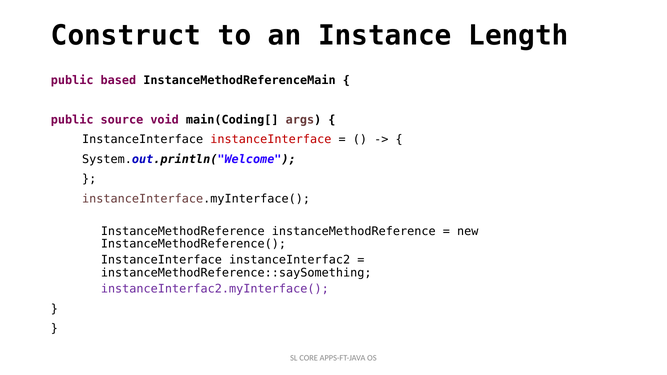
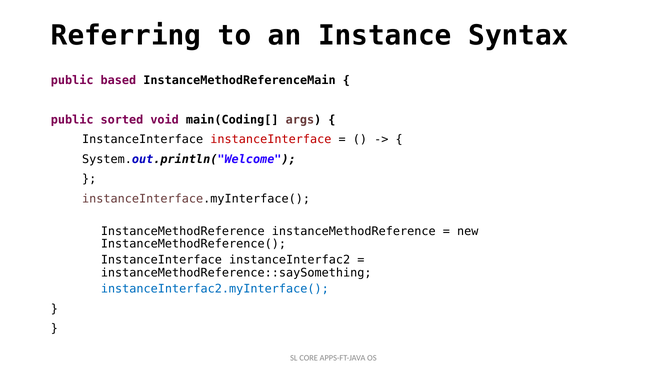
Construct: Construct -> Referring (126, 36)
Length: Length -> Syntax (518, 36)
source: source -> sorted (122, 120)
instanceInterfac2.myInterface( colour: purple -> blue (215, 289)
